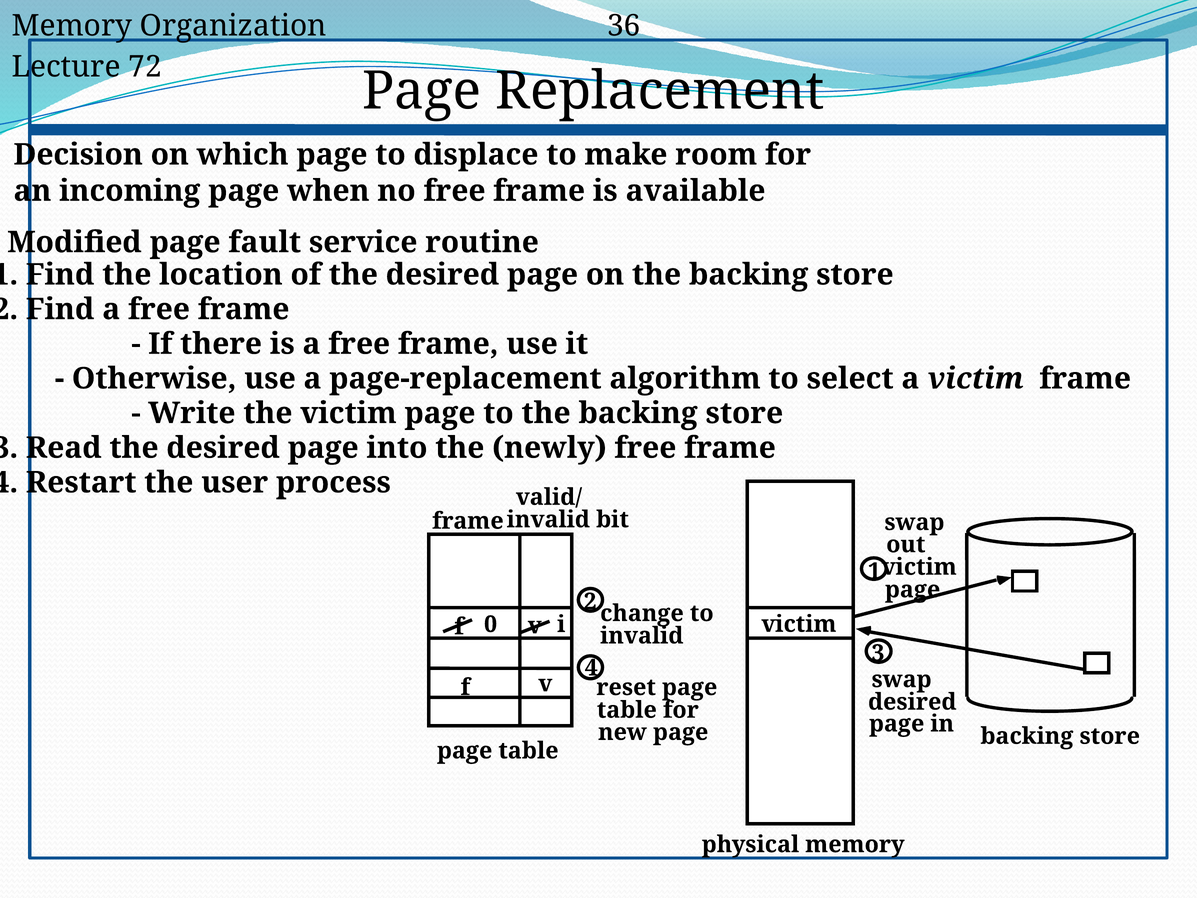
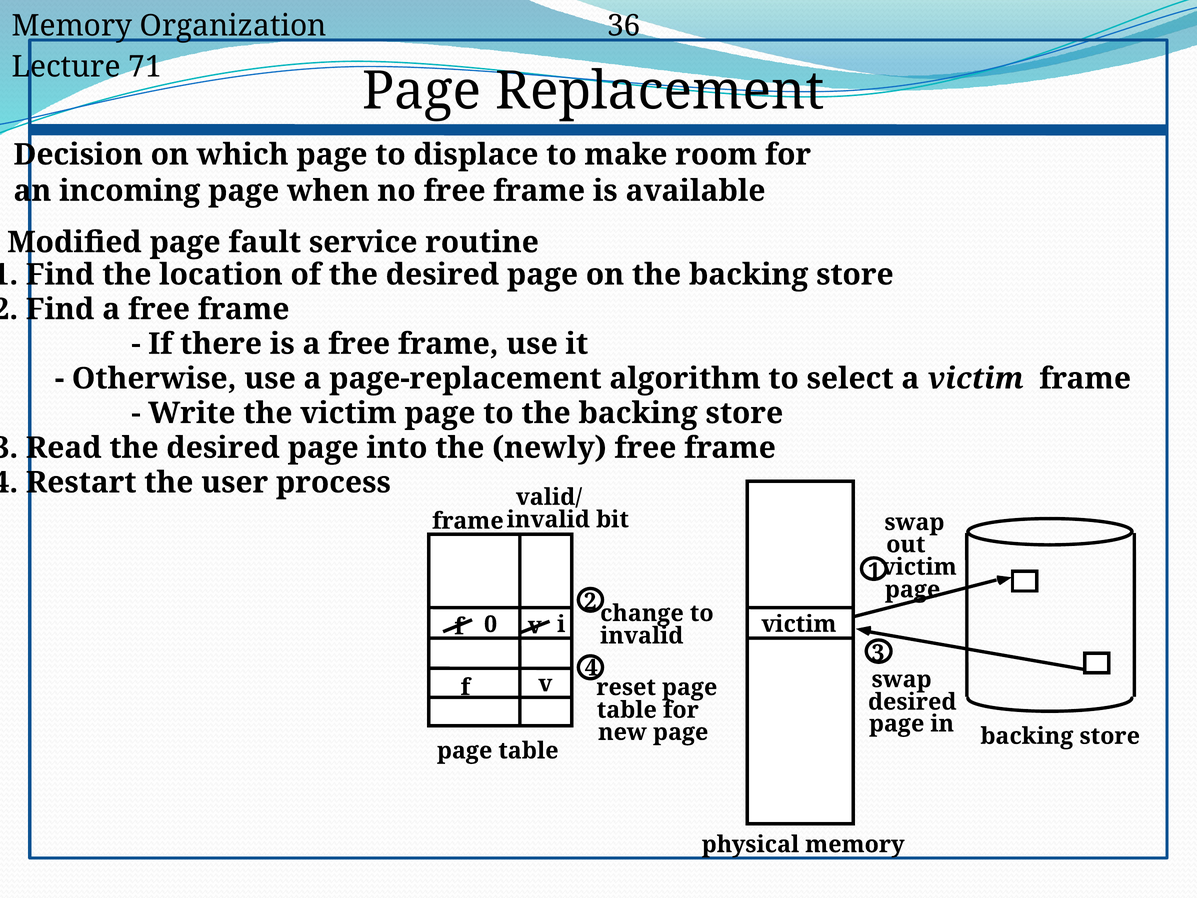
72: 72 -> 71 (145, 67)
